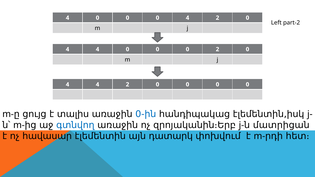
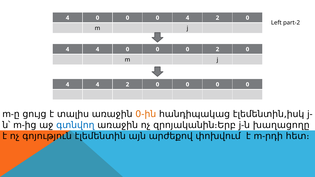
0-ին colour: blue -> orange (146, 114)
մատրիցան: մատրիցան -> խաղացողը (281, 125)
հավասար: հավասար -> գոյություն (47, 136)
դատարկ: դատարկ -> արժեքով (171, 136)
